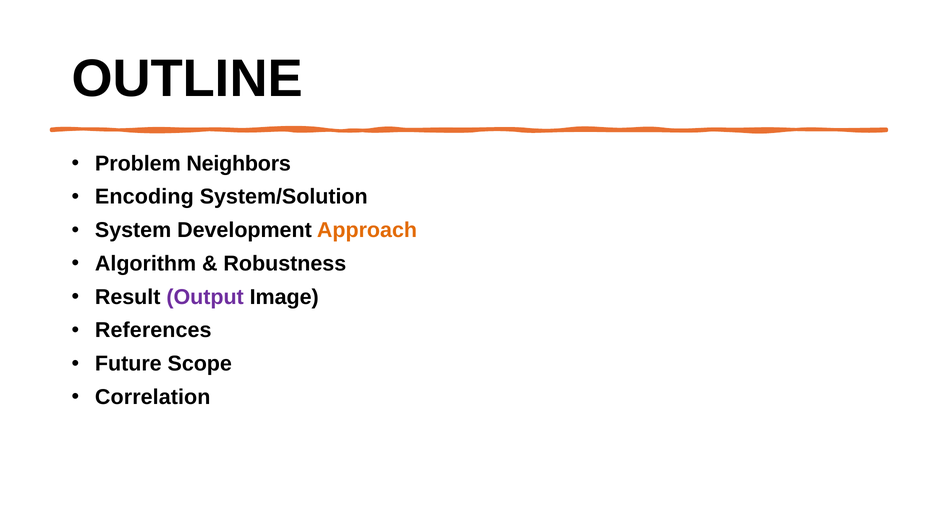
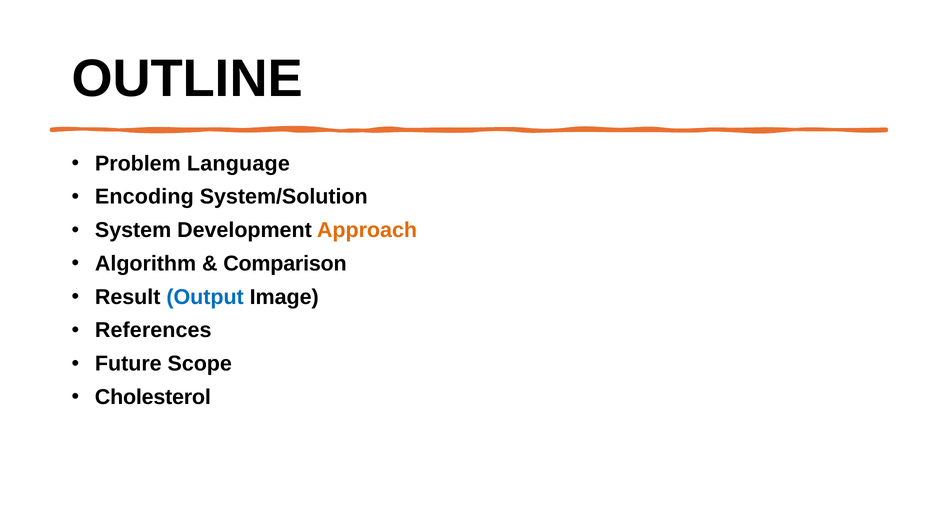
Neighbors: Neighbors -> Language (238, 163)
Robustness: Robustness -> Comparison (285, 263)
Output colour: purple -> blue (205, 297)
Correlation: Correlation -> Cholesterol (153, 397)
